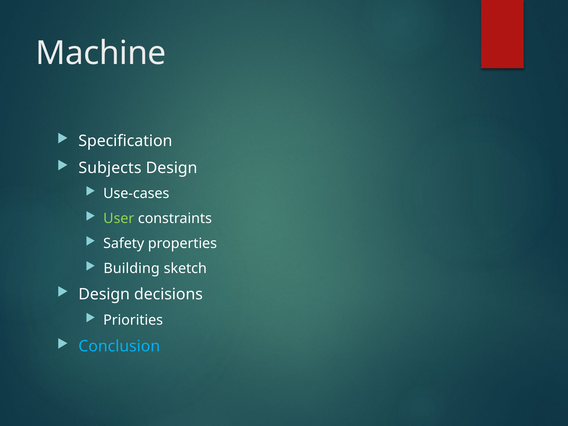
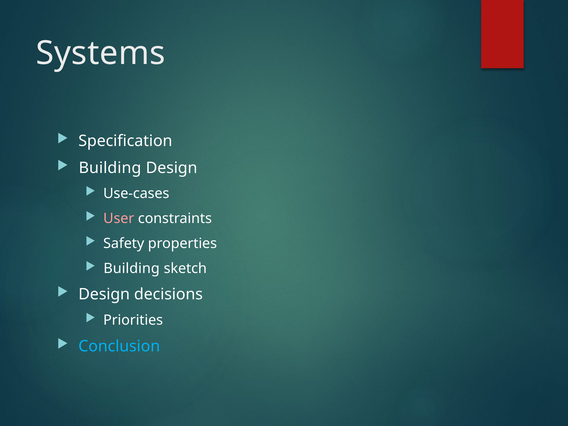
Machine: Machine -> Systems (101, 53)
Subjects: Subjects -> Building (110, 168)
User colour: light green -> pink (119, 219)
